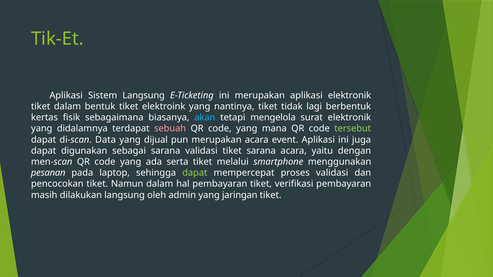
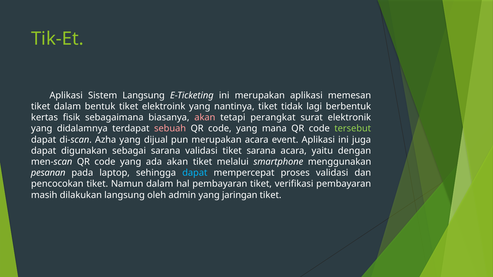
aplikasi elektronik: elektronik -> memesan (350, 95)
akan colour: light blue -> pink (205, 118)
mengelola: mengelola -> perangkat (273, 118)
Data: Data -> Azha (106, 140)
ada serta: serta -> akan (177, 162)
dapat colour: light green -> light blue (195, 173)
